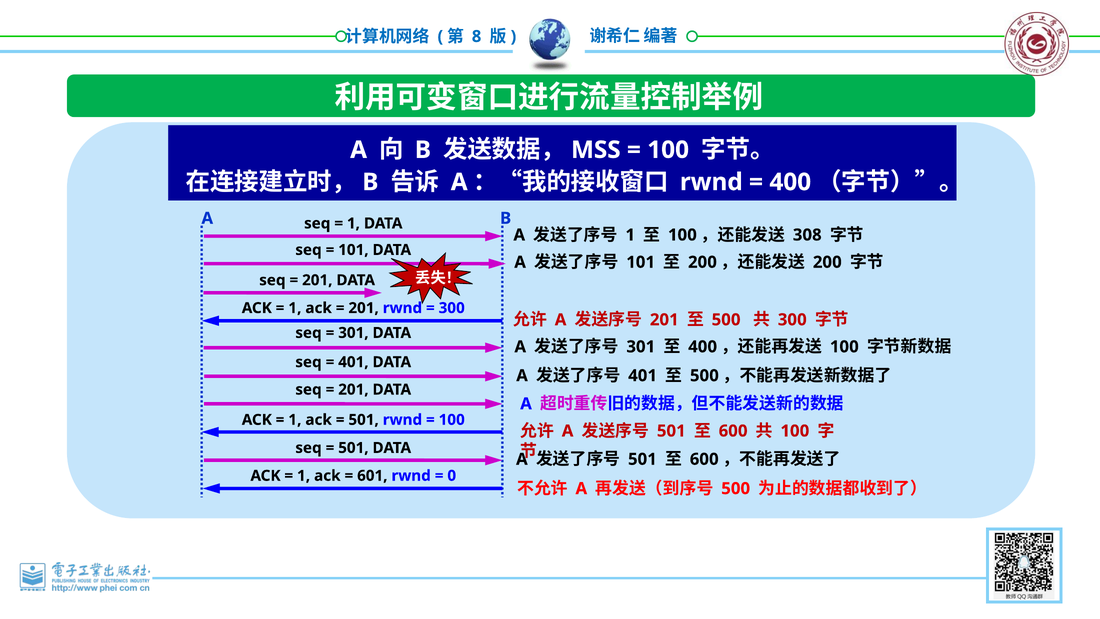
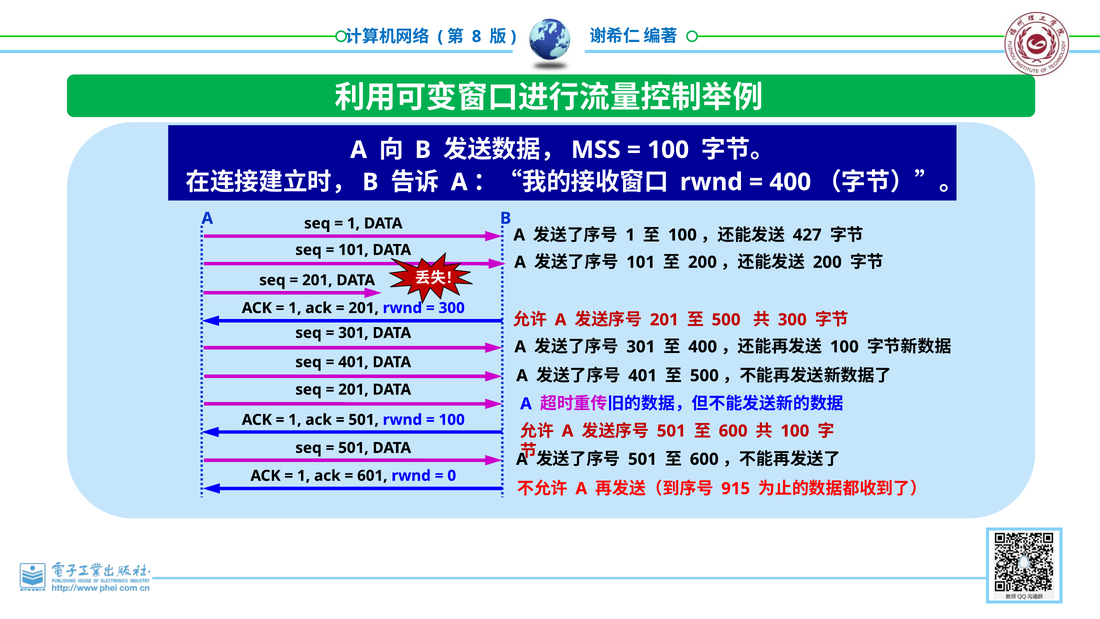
308: 308 -> 427 (807, 235)
500: 500 -> 915 (736, 488)
